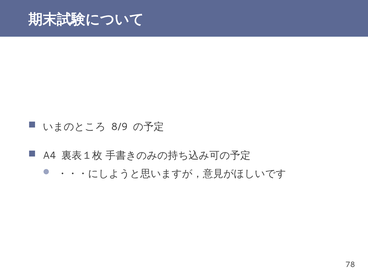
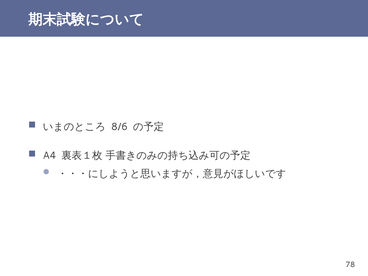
8/9: 8/9 -> 8/6 (119, 127)
